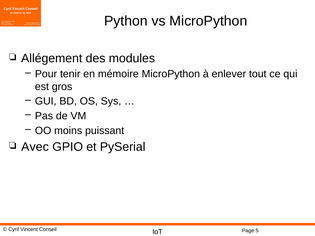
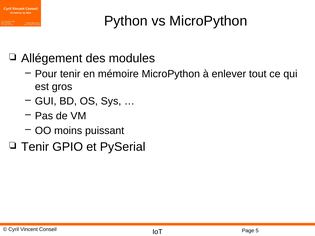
Avec: Avec -> Tenir (35, 147)
